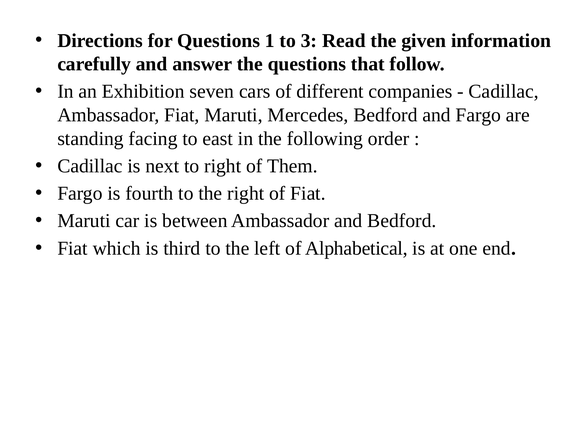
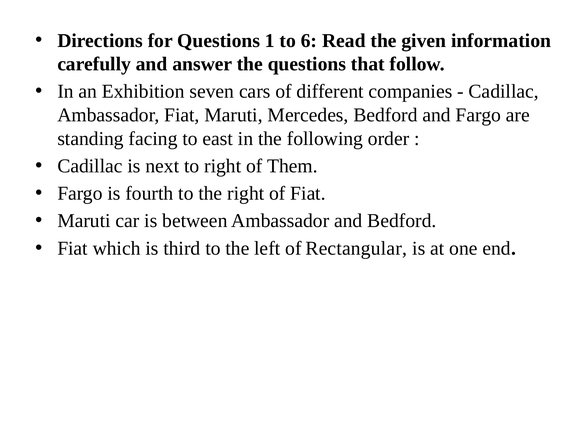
3: 3 -> 6 (309, 41)
Alphabetical: Alphabetical -> Rectangular (356, 248)
